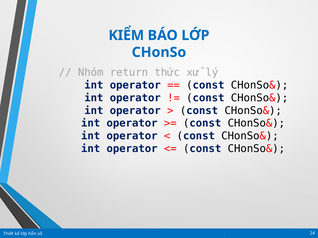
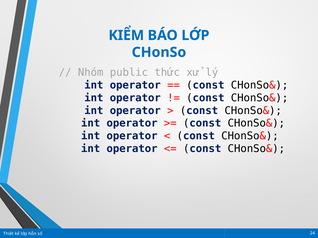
return: return -> public (129, 73)
